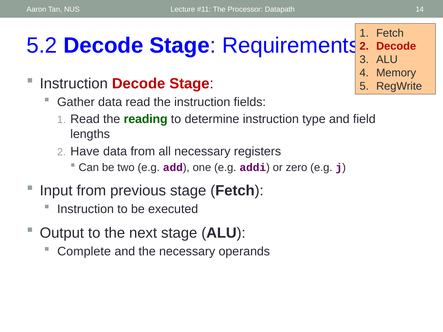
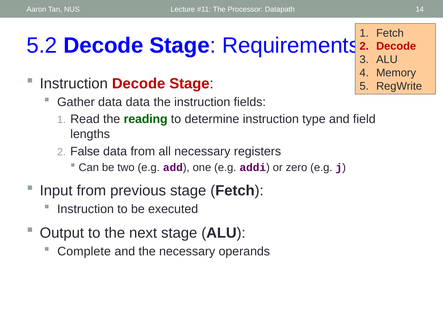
data read: read -> data (138, 102)
Have: Have -> False (85, 151)
